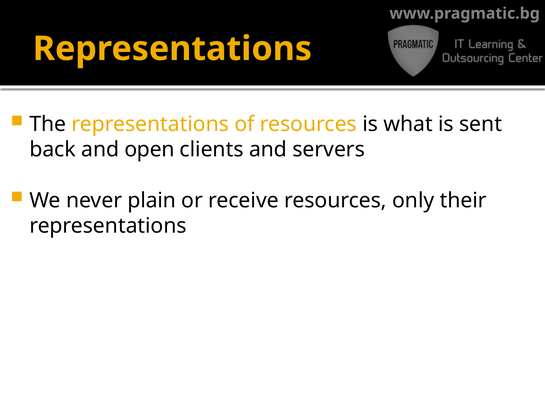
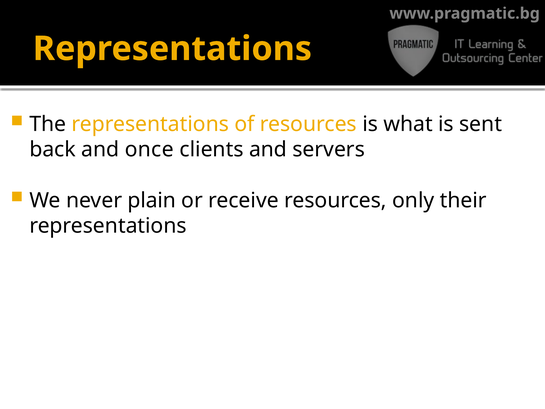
open: open -> once (149, 149)
